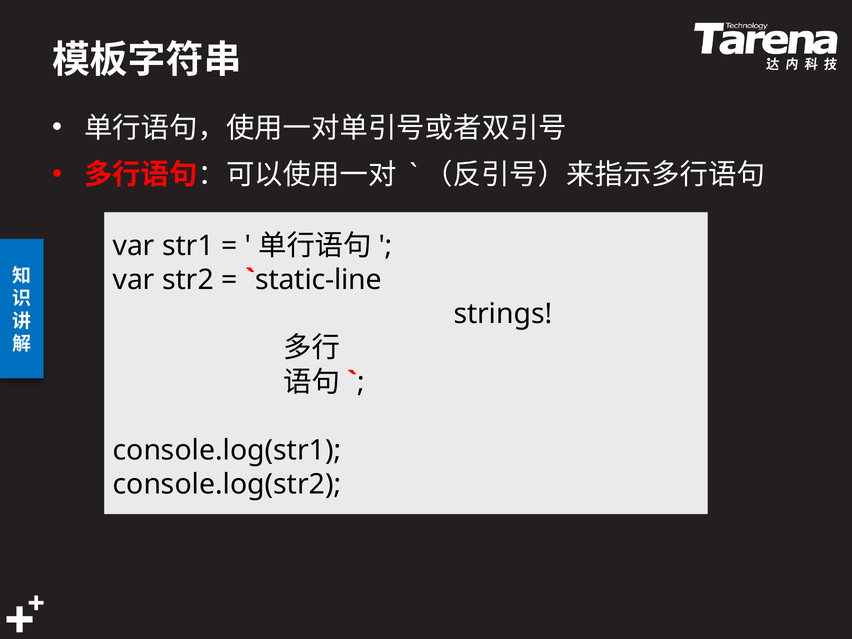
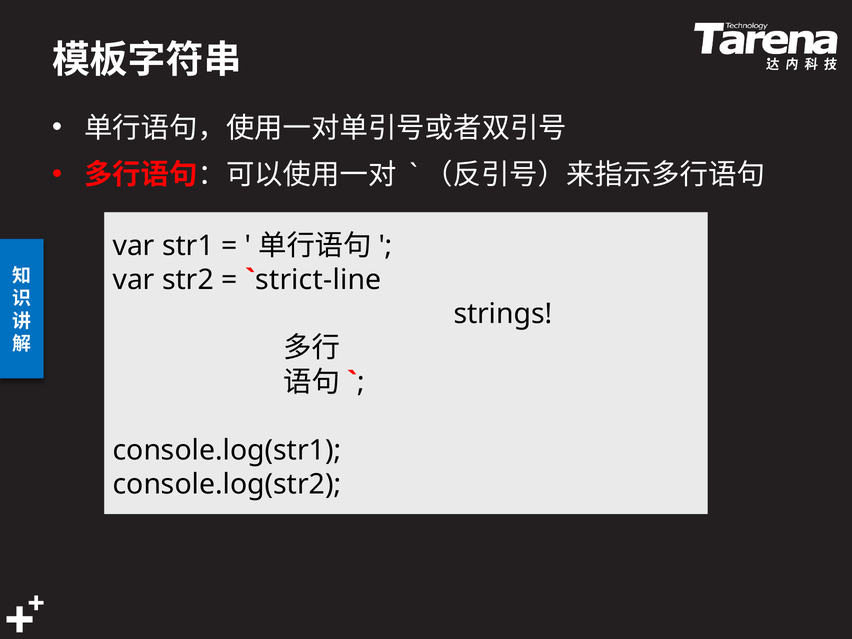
static-line: static-line -> strict-line (318, 280)
